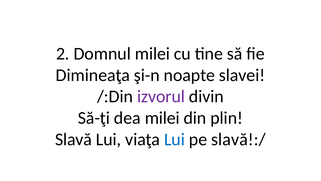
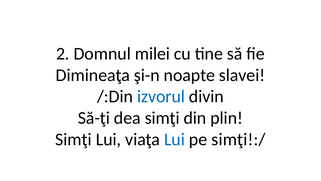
izvorul colour: purple -> blue (161, 96)
dea milei: milei -> simţi (162, 118)
Slavă: Slavă -> Simţi (73, 139)
slavă!:/: slavă!:/ -> simţi!:/ (238, 139)
